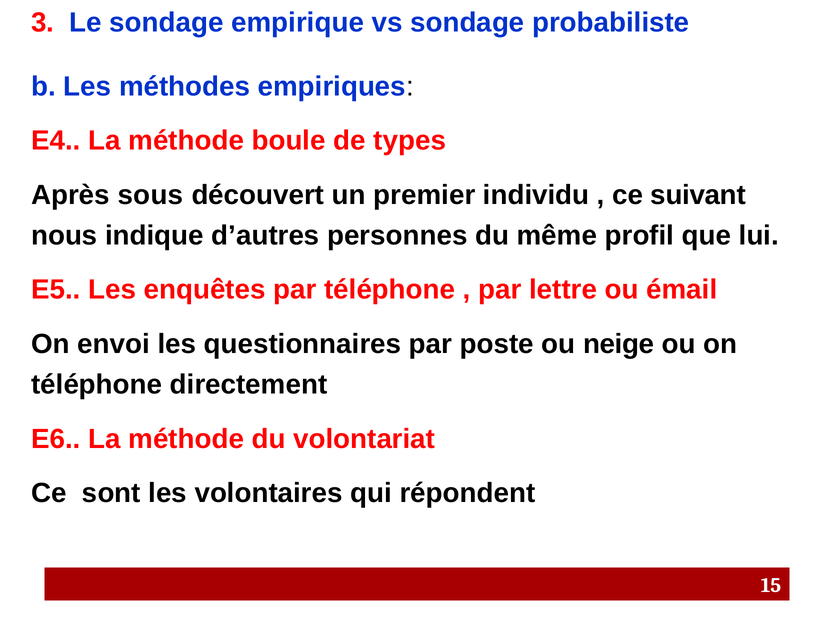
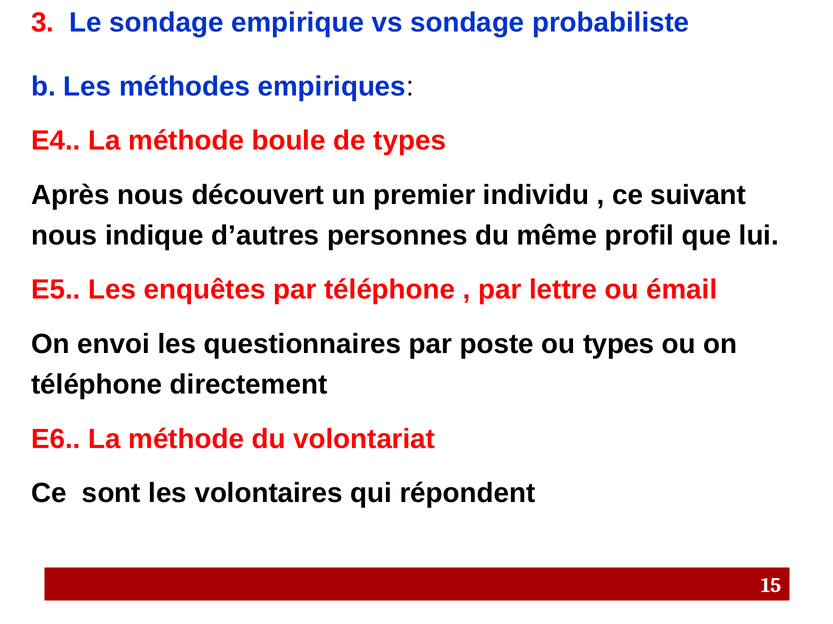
Après sous: sous -> nous (151, 195)
ou neige: neige -> types (619, 344)
